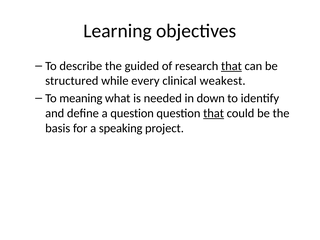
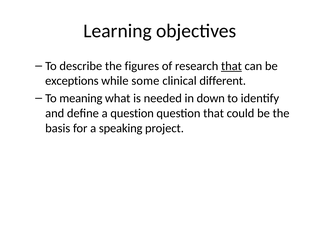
guided: guided -> figures (142, 66)
structured: structured -> exceptions (72, 81)
every: every -> some (145, 81)
weakest: weakest -> different (223, 81)
that underline: present -> none (214, 113)
